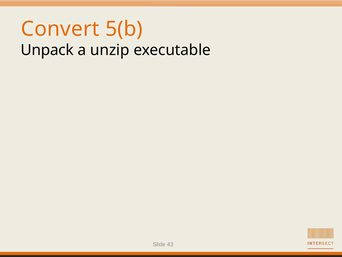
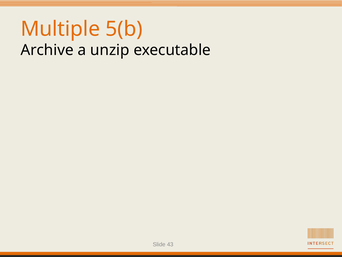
Convert: Convert -> Multiple (60, 29)
Unpack: Unpack -> Archive (47, 50)
